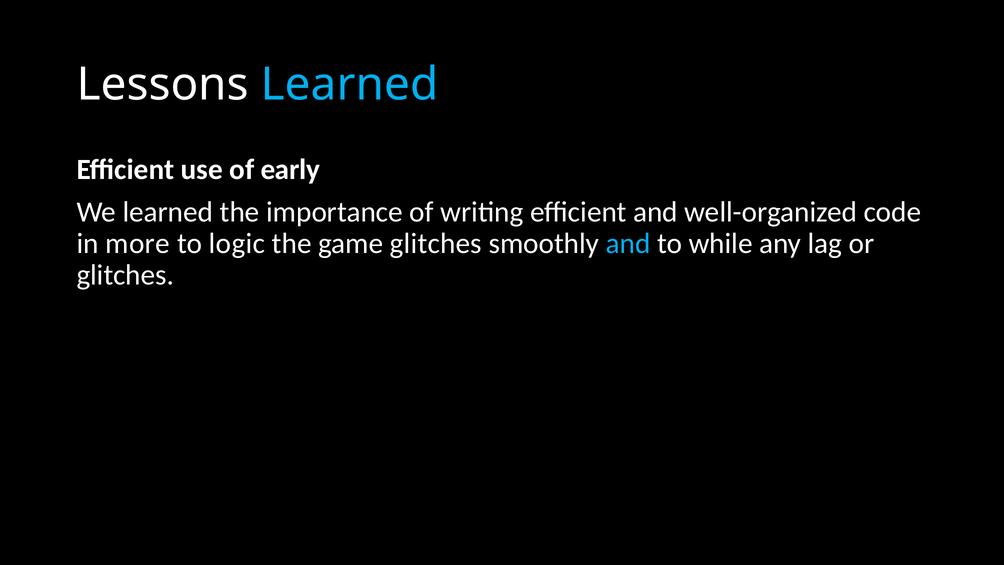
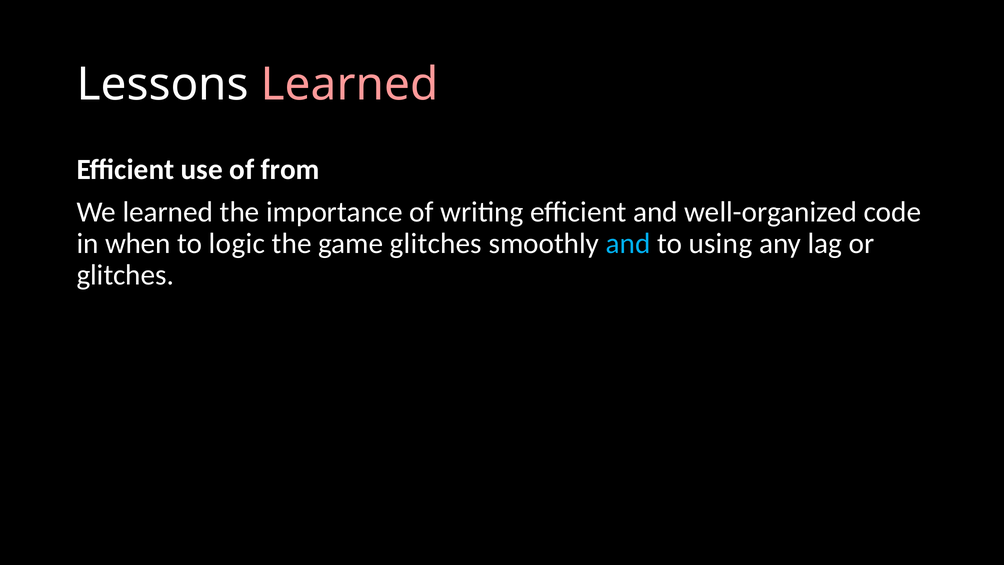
Learned colour: light blue -> pink (350, 84)
early: early -> from (290, 170)
more: more -> when (138, 243)
while: while -> using (720, 243)
